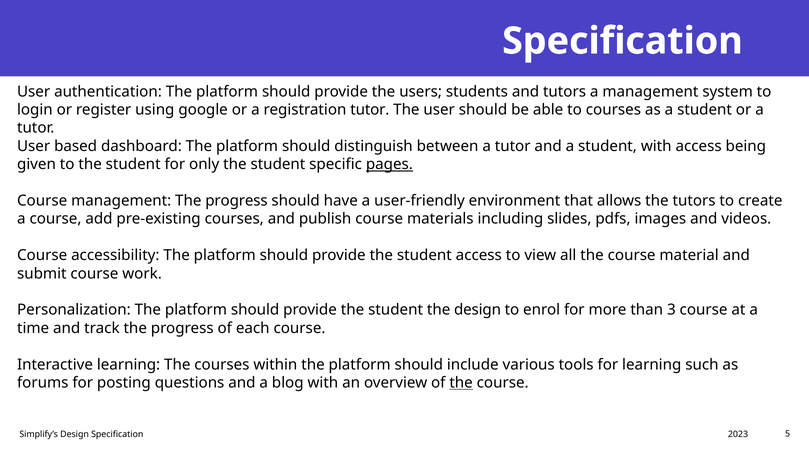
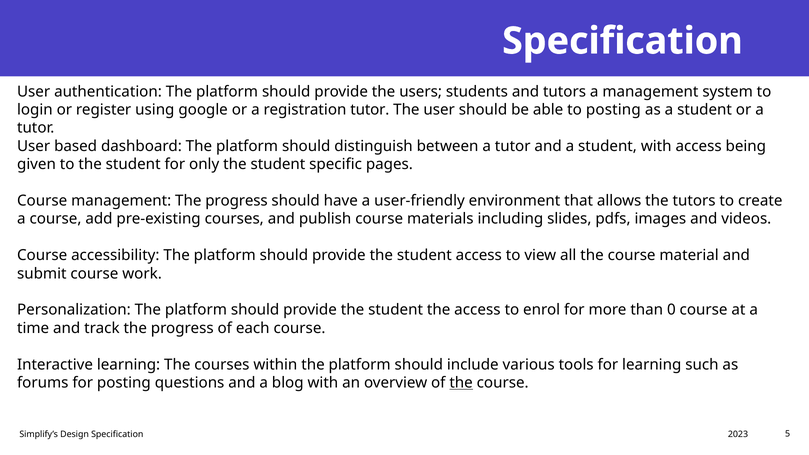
to courses: courses -> posting (613, 110)
pages underline: present -> none (389, 164)
the design: design -> access (477, 310)
3: 3 -> 0 (671, 310)
